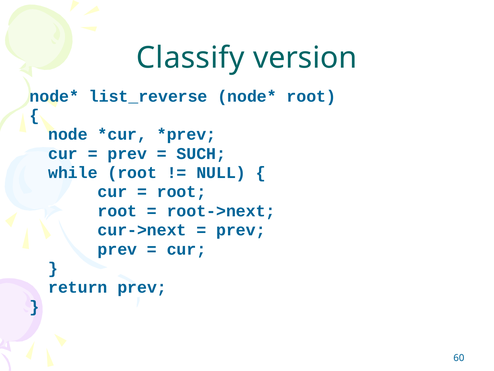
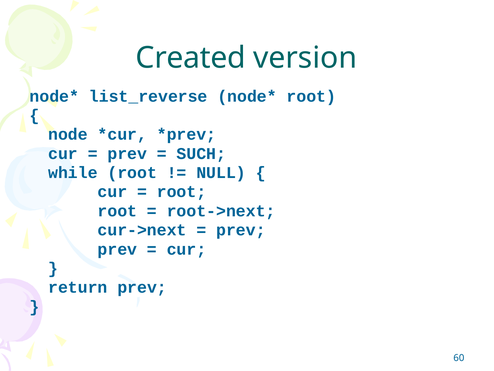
Classify: Classify -> Created (191, 58)
